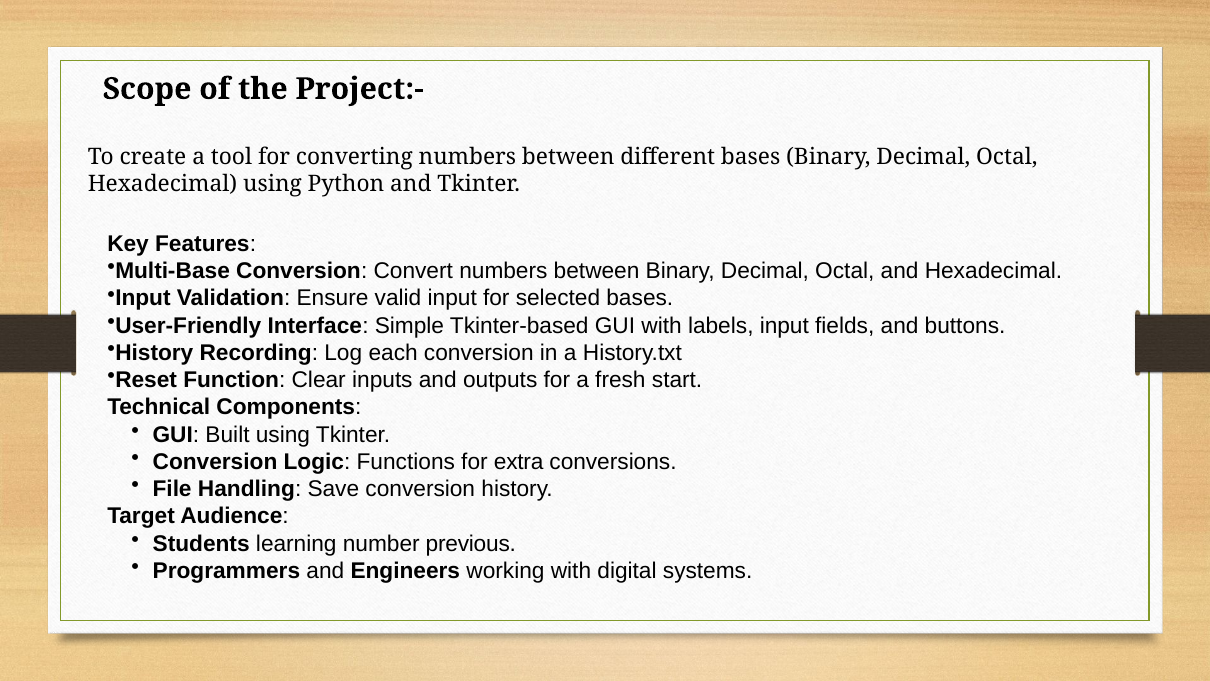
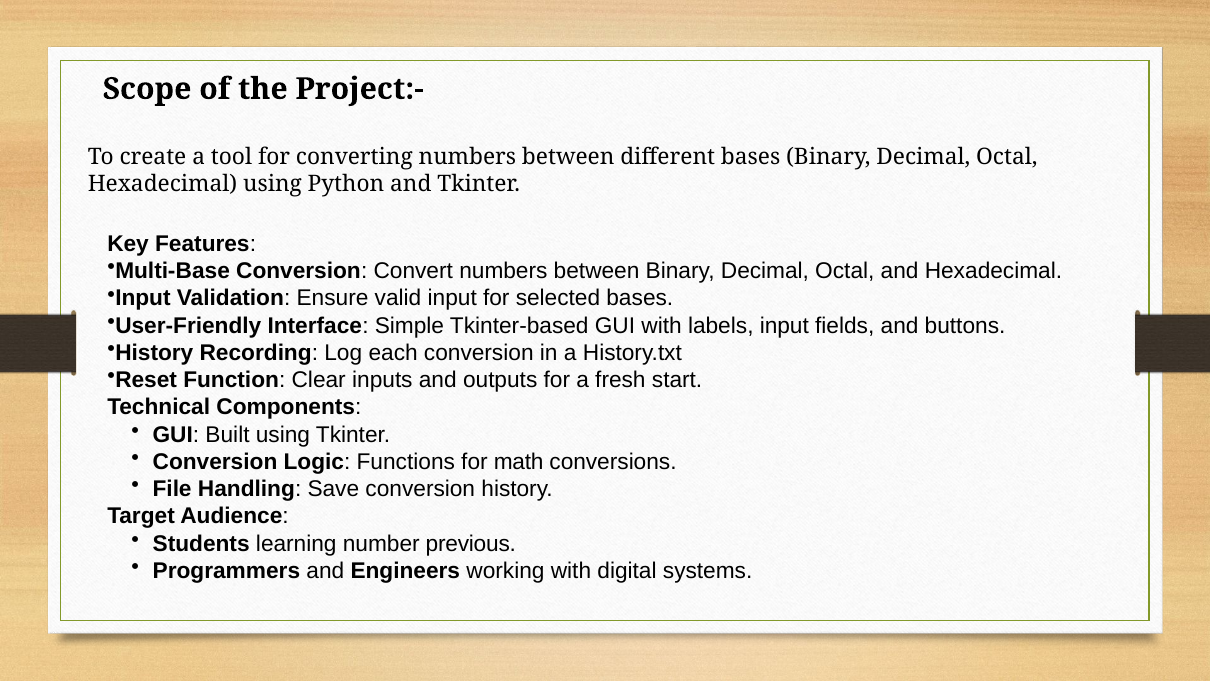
extra: extra -> math (519, 462)
